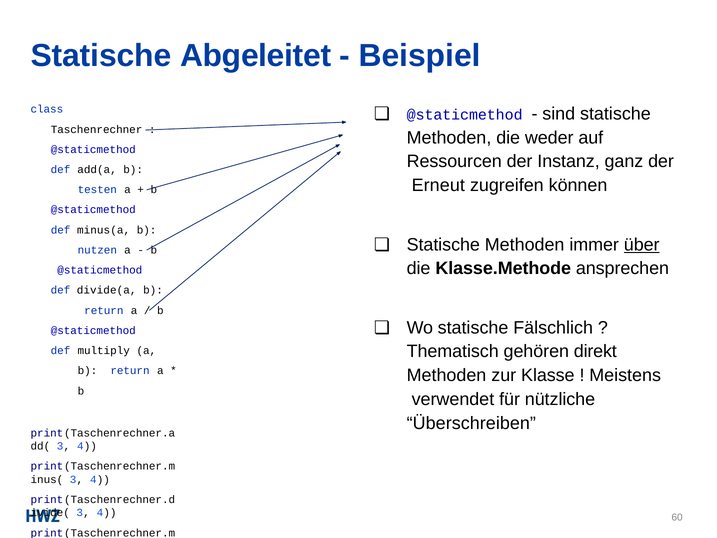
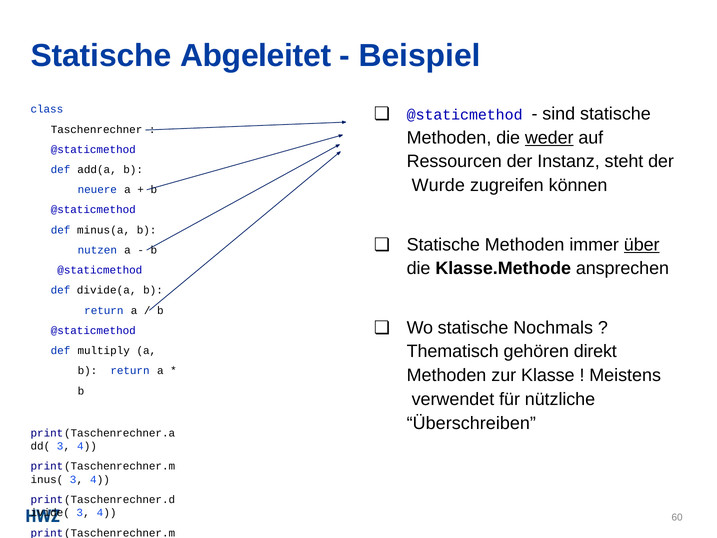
weder underline: none -> present (549, 138)
ganz: ganz -> steht (624, 161)
Erneut: Erneut -> Wurde (438, 185)
testen: testen -> neuere (97, 190)
Fälschlich: Fälschlich -> Nochmals (553, 328)
